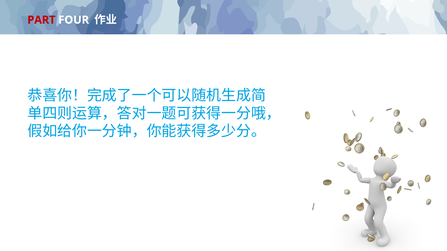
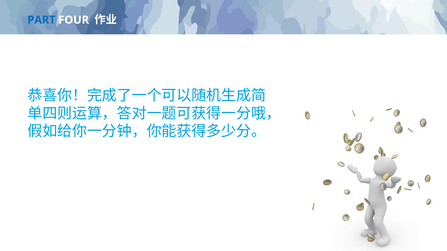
PART colour: red -> blue (41, 20)
